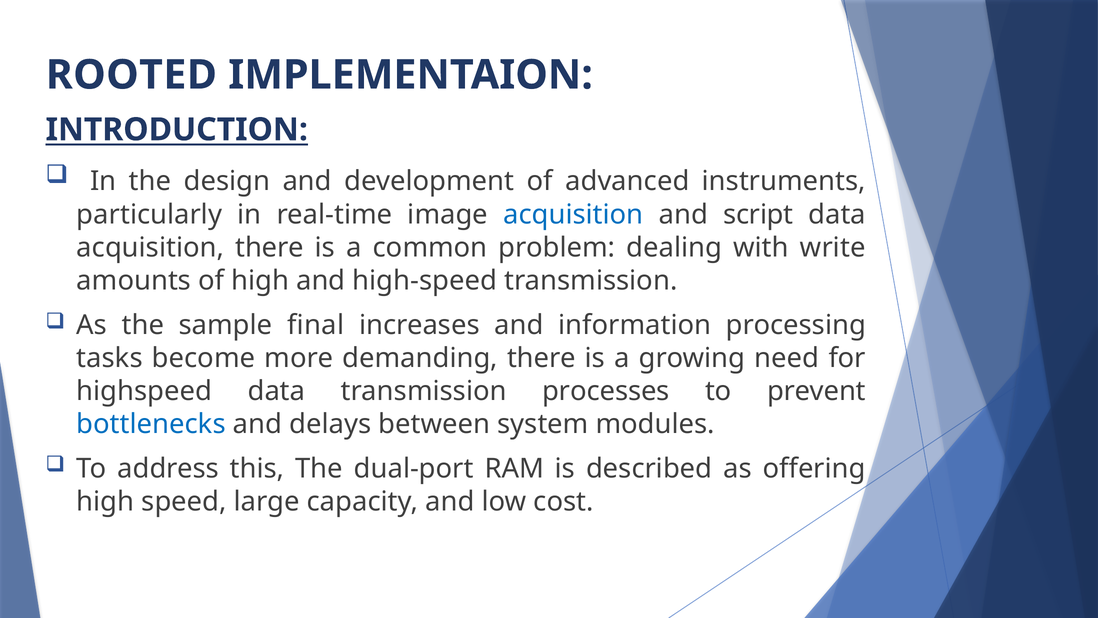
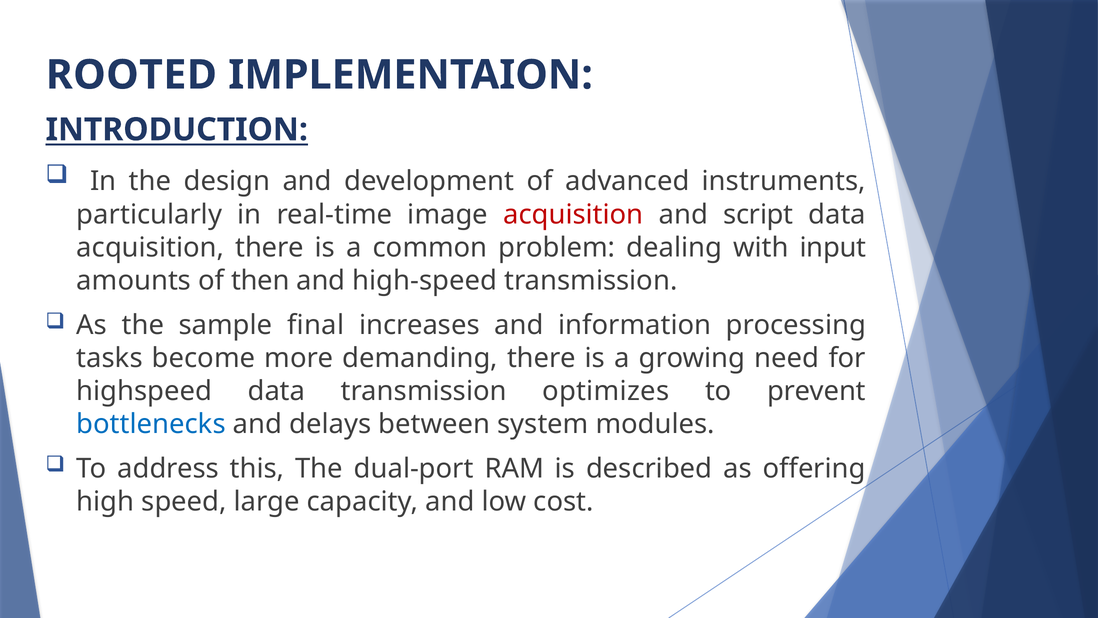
acquisition colour: blue -> red (573, 215)
write: write -> input (833, 248)
of high: high -> then (260, 281)
processes: processes -> optimizes (606, 391)
